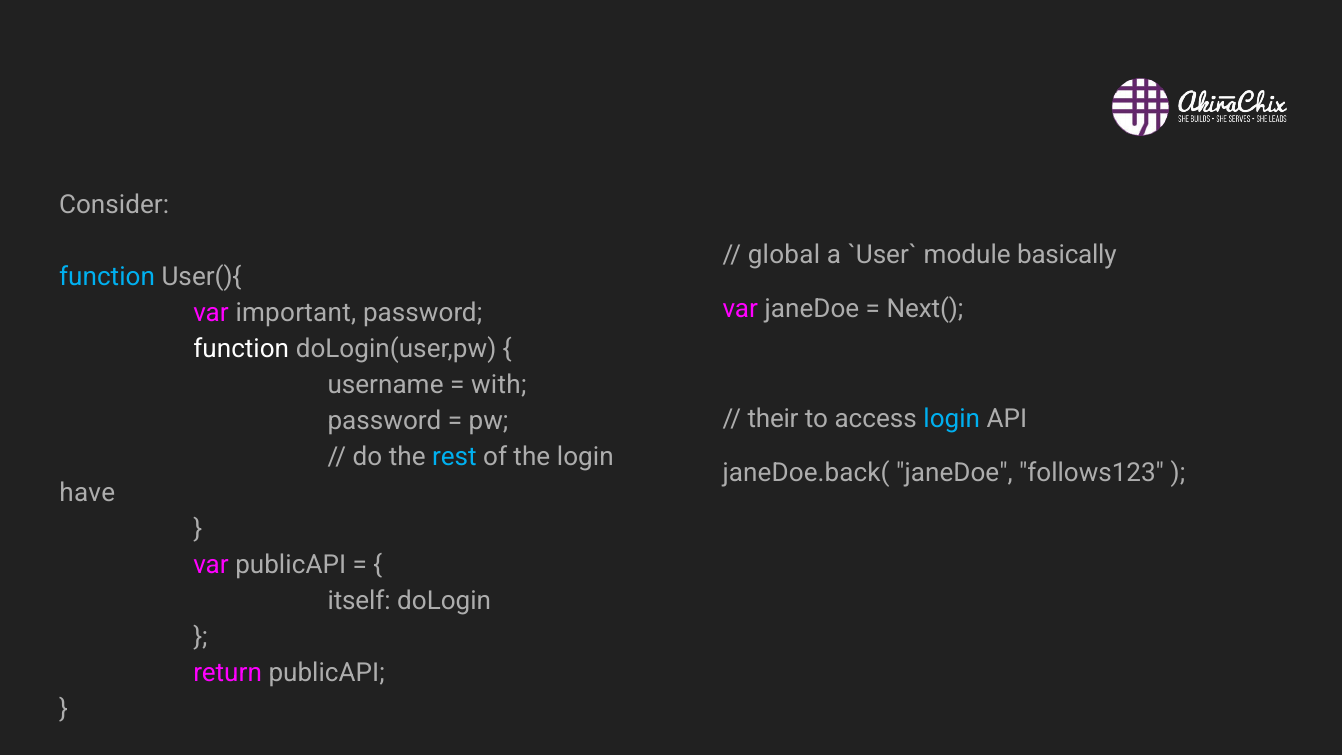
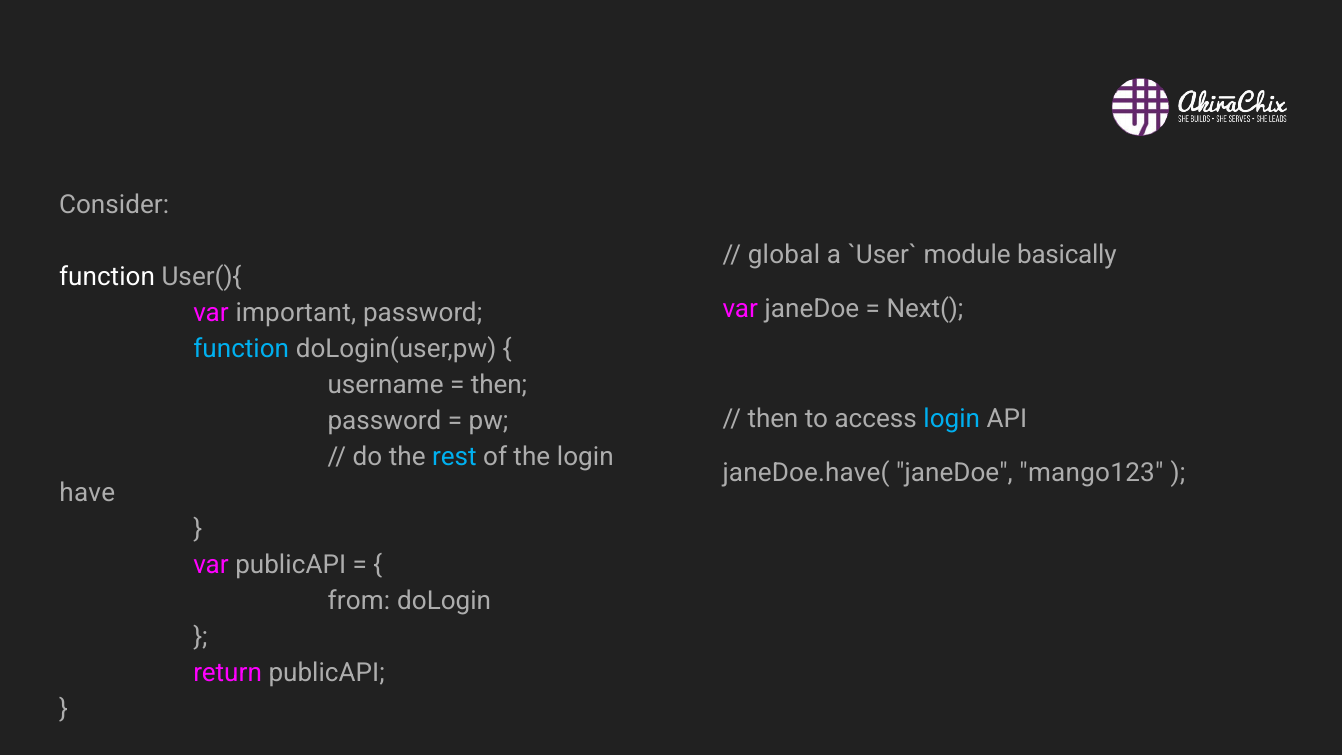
function colour: light blue -> white (107, 277)
function colour: white -> light blue (241, 349)
with: with -> then (499, 385)
their: their -> then (773, 419)
janeDoe.back(: janeDoe.back( -> janeDoe.have( (806, 473)
follows123: follows123 -> mango123 (1091, 473)
itself: itself -> from (359, 600)
